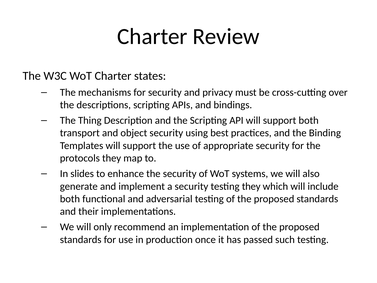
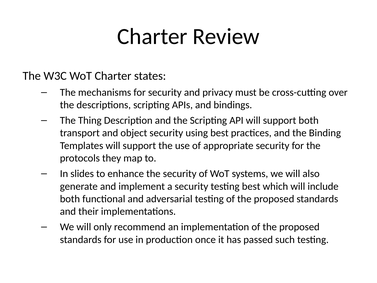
testing they: they -> best (251, 186)
